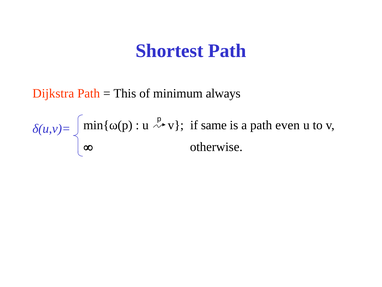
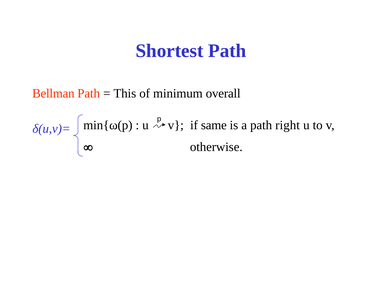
Dijkstra: Dijkstra -> Bellman (53, 93)
always: always -> overall (223, 93)
even: even -> right (288, 125)
